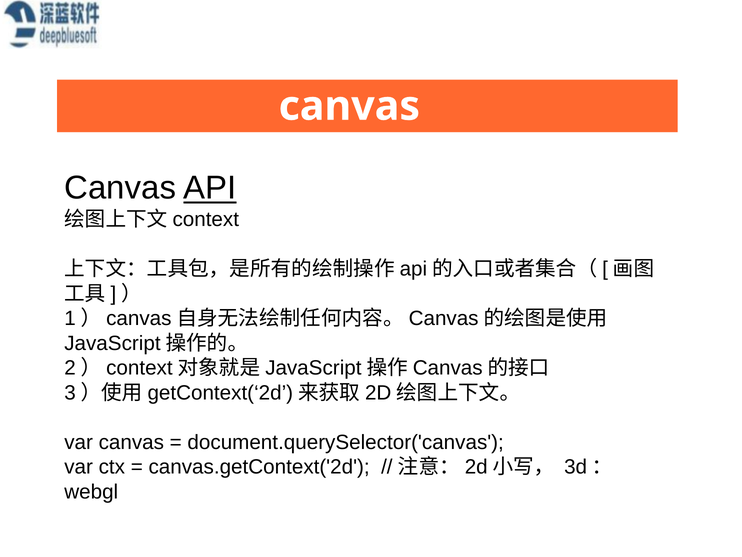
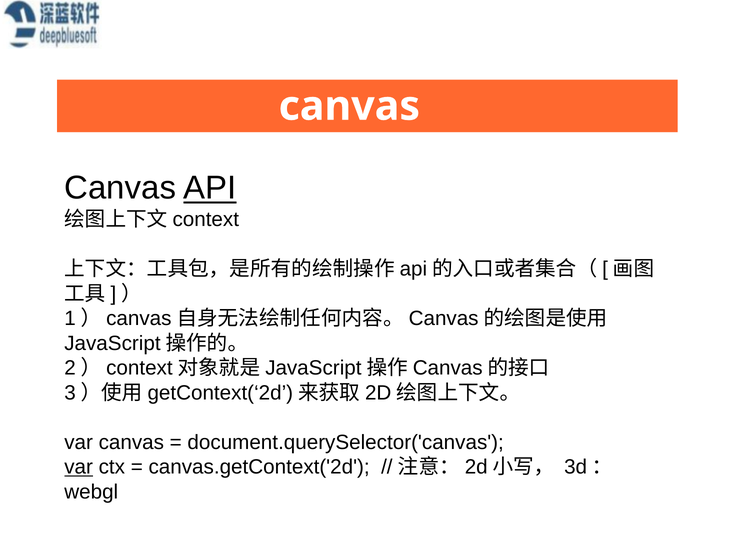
var underline: none -> present (79, 467)
